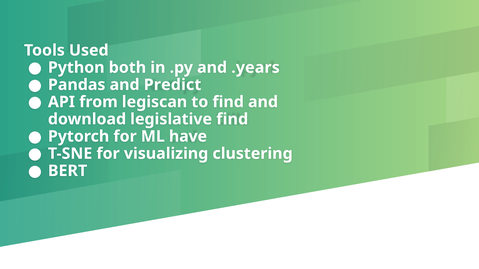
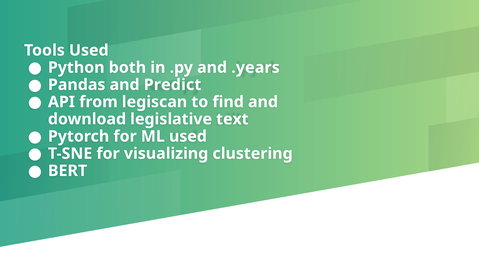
legislative find: find -> text (232, 119)
ML have: have -> used (188, 137)
